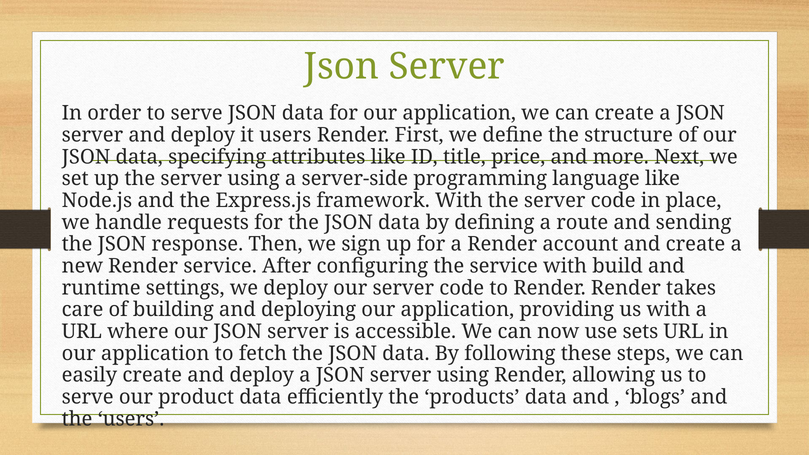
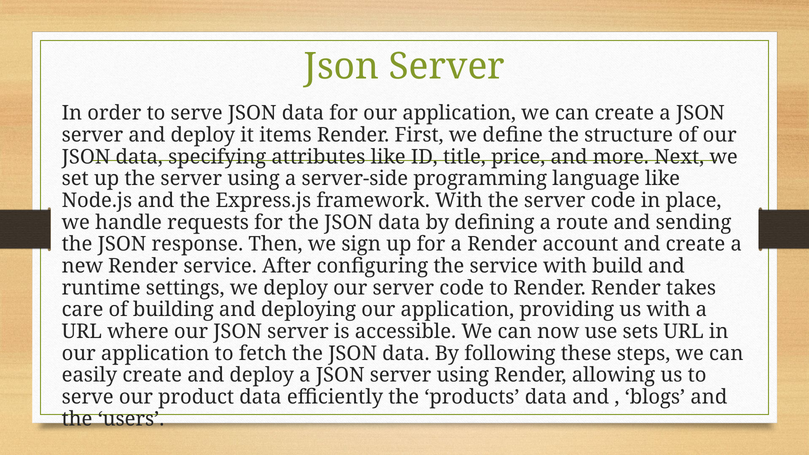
it users: users -> items (285, 135)
